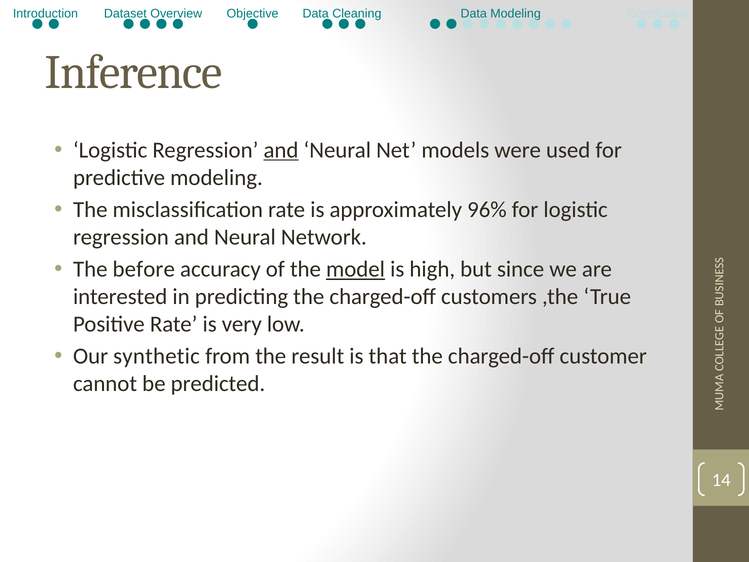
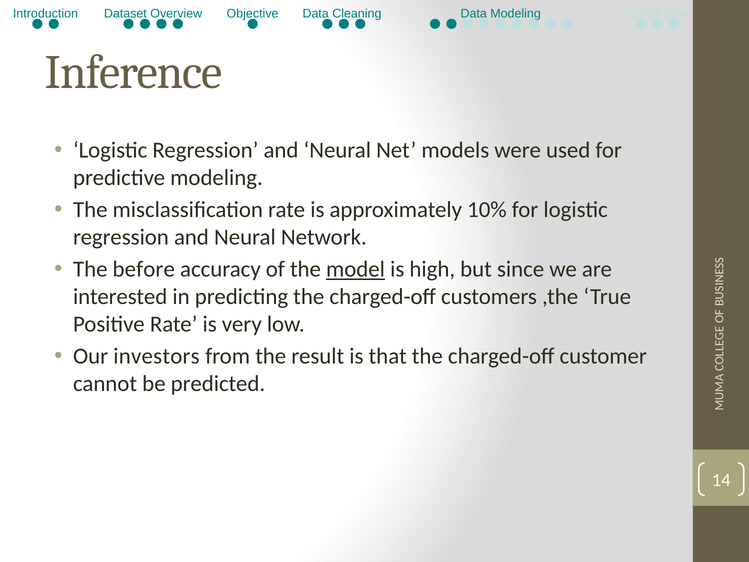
and underline: present -> none (281, 150)
96%: 96% -> 10% (487, 210)
synthetic: synthetic -> investors (157, 356)
